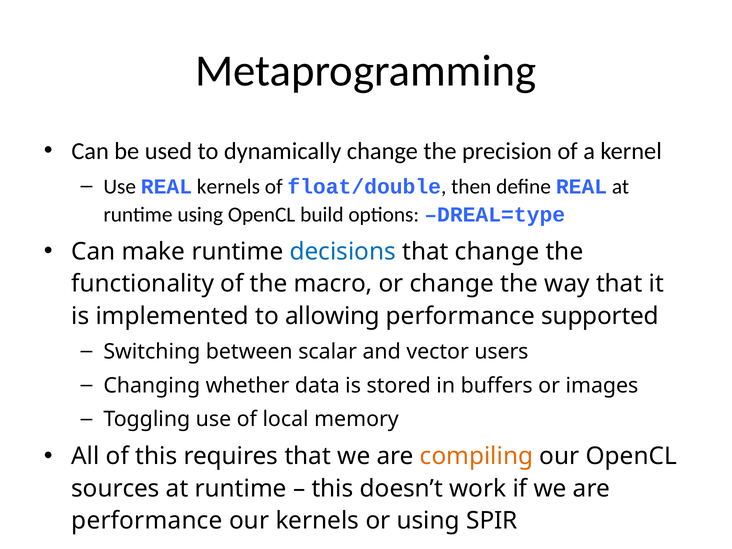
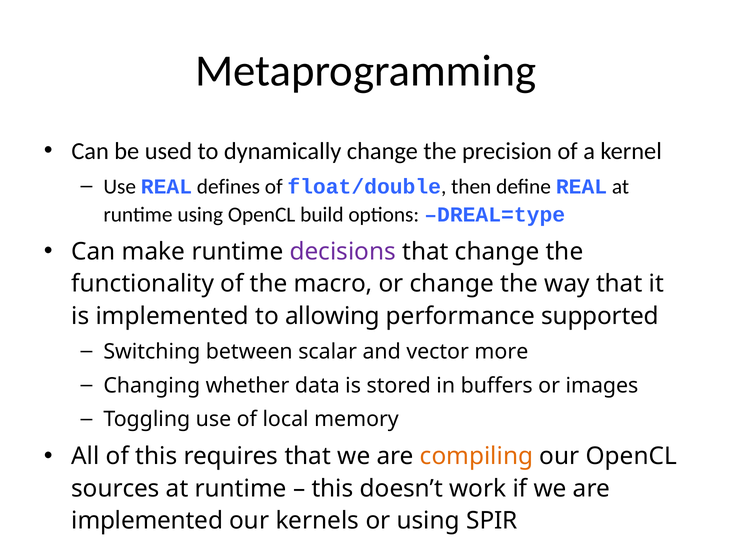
REAL kernels: kernels -> defines (228, 187)
decisions colour: blue -> purple (343, 252)
users: users -> more (501, 352)
performance: performance -> implemented (147, 521)
